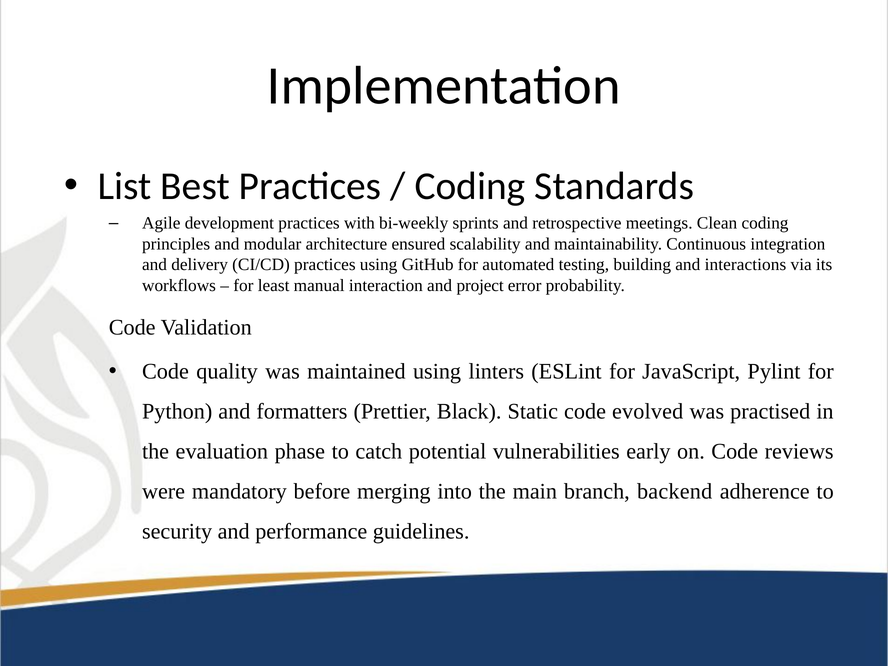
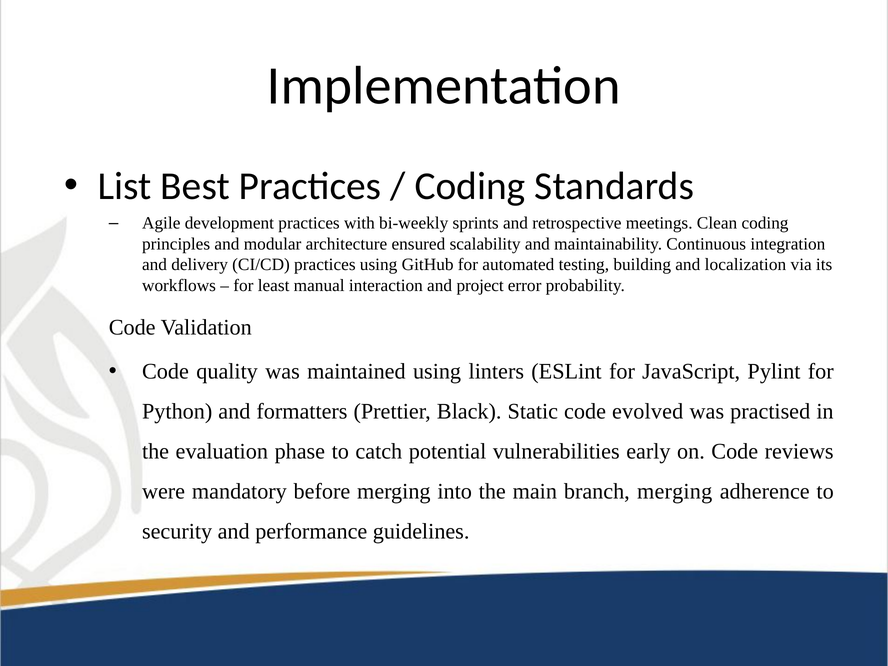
interactions: interactions -> localization (745, 265)
branch backend: backend -> merging (675, 491)
